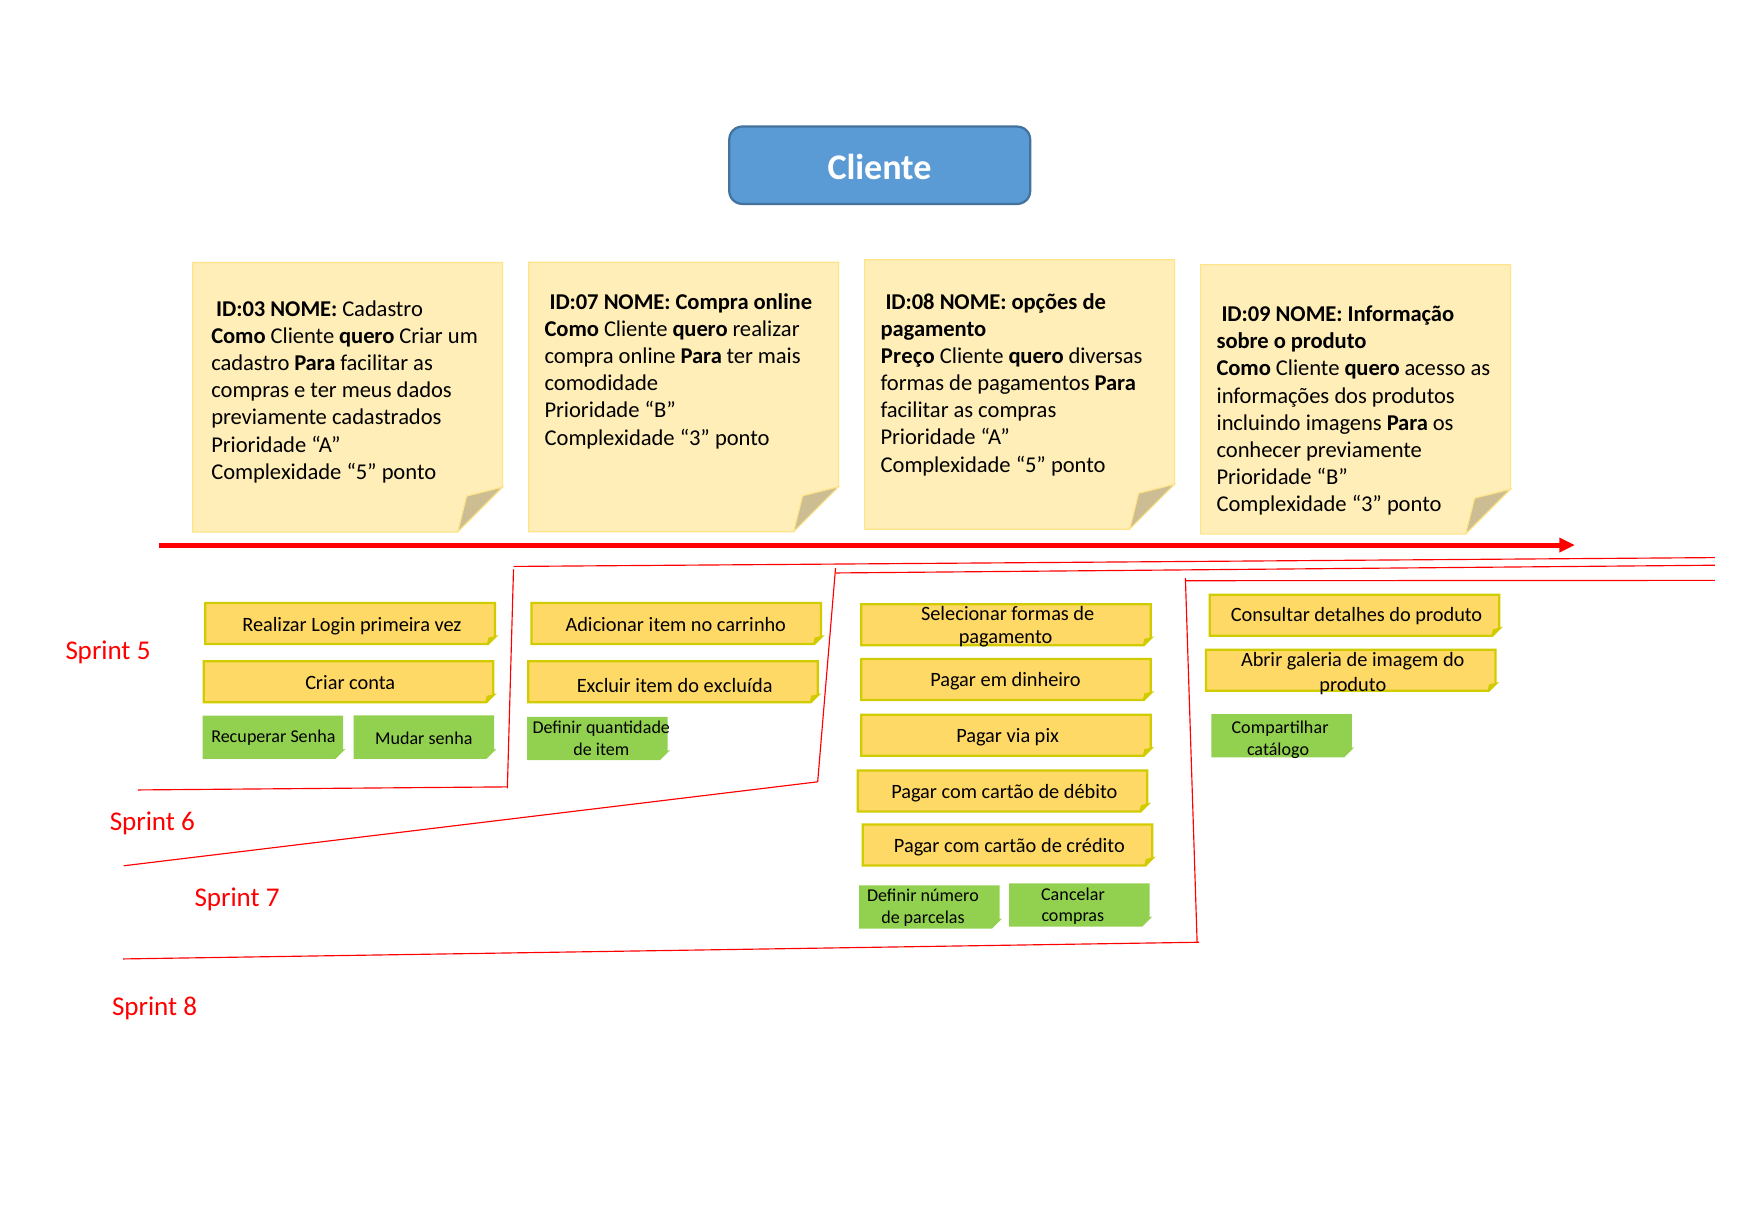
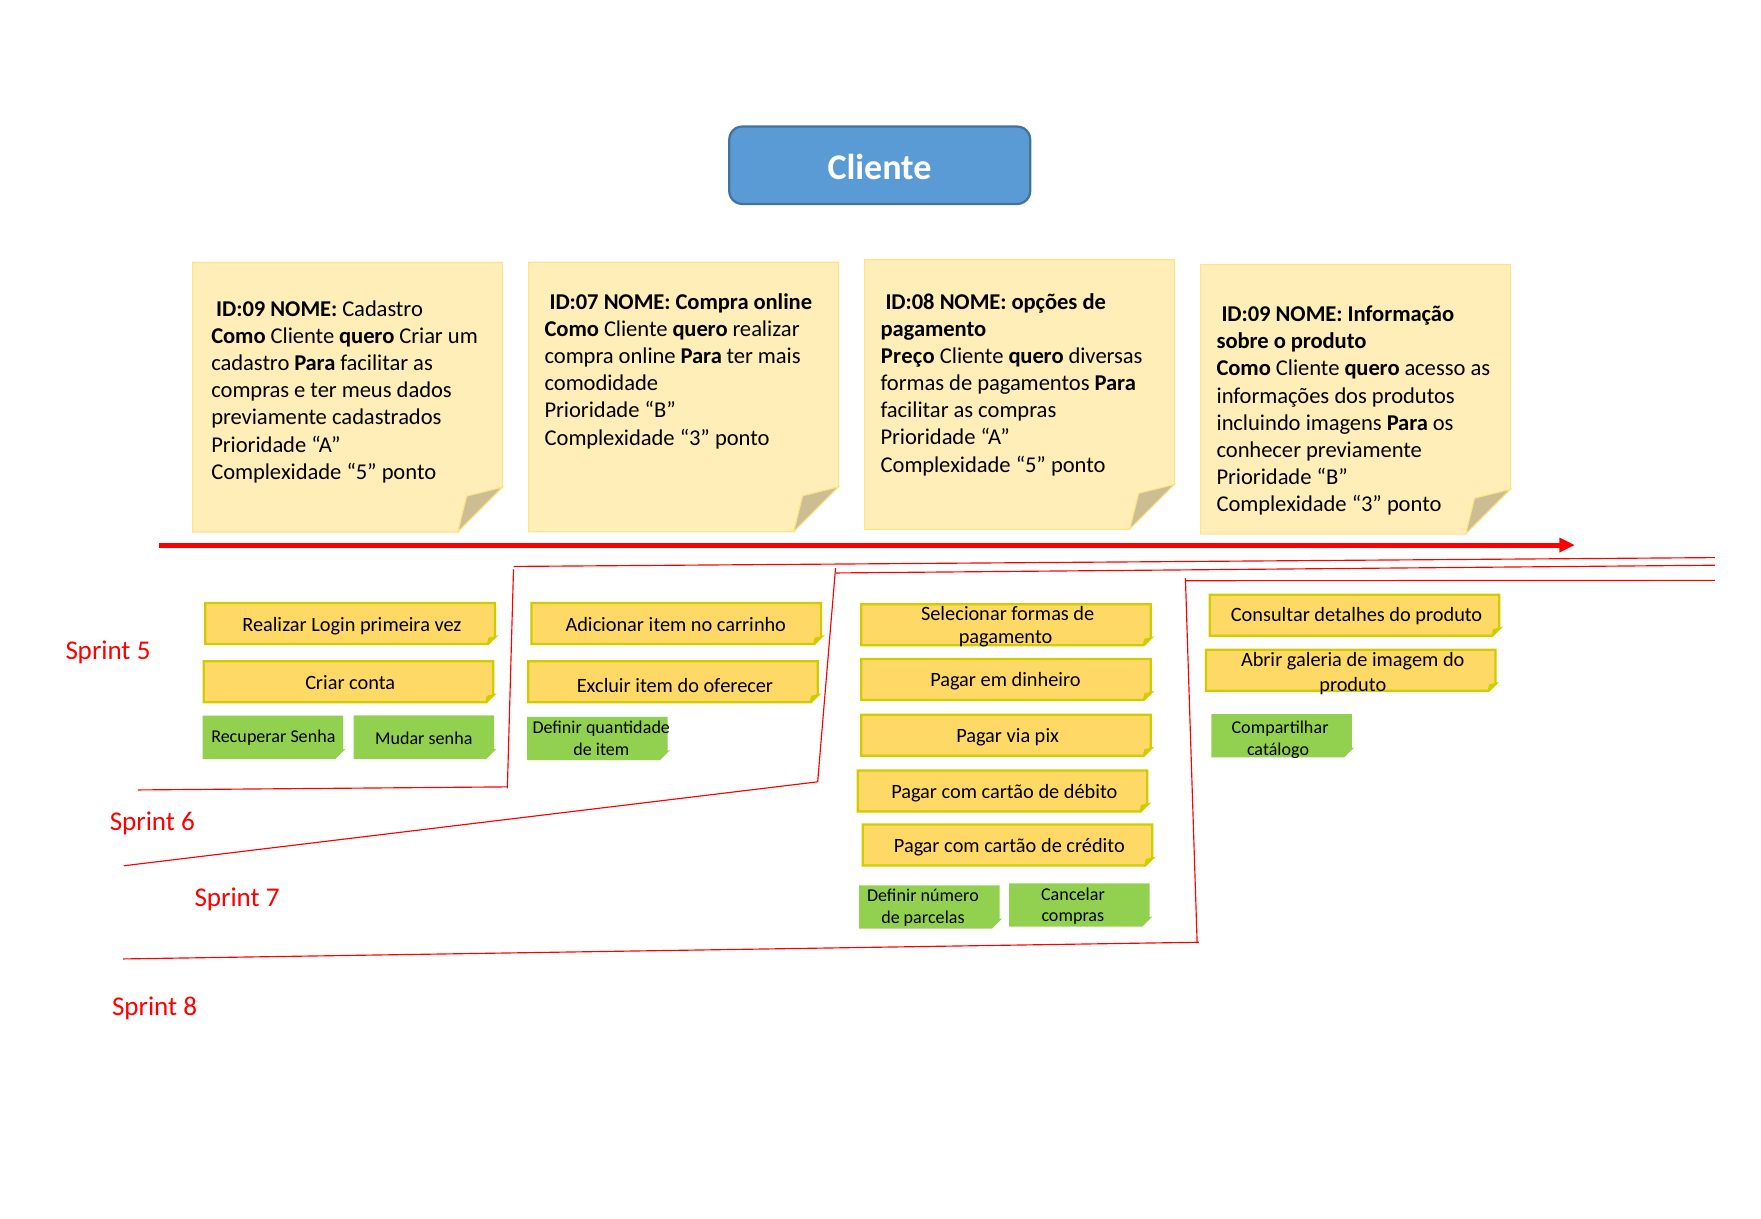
ID:03: ID:03 -> ID:09 (241, 309)
excluída: excluída -> oferecer (738, 686)
